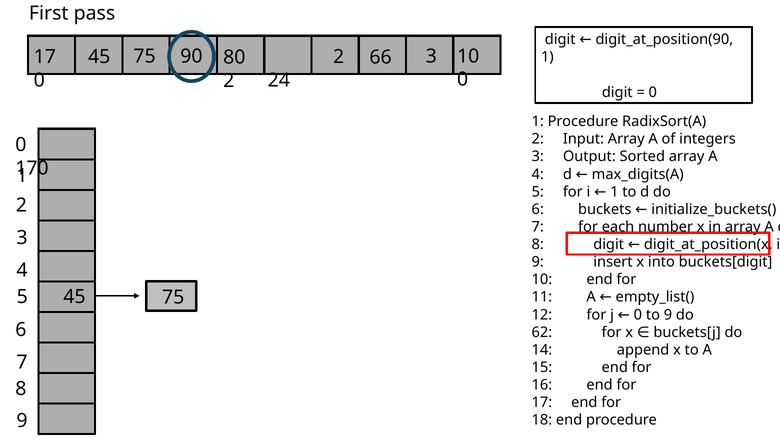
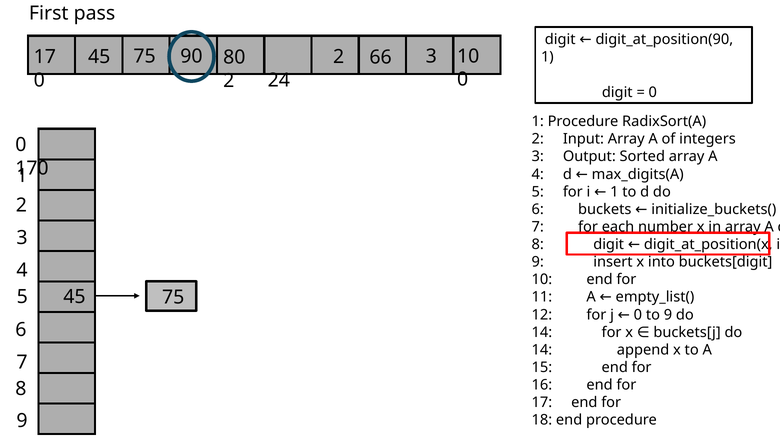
62: 62 -> 14 (542, 332)
